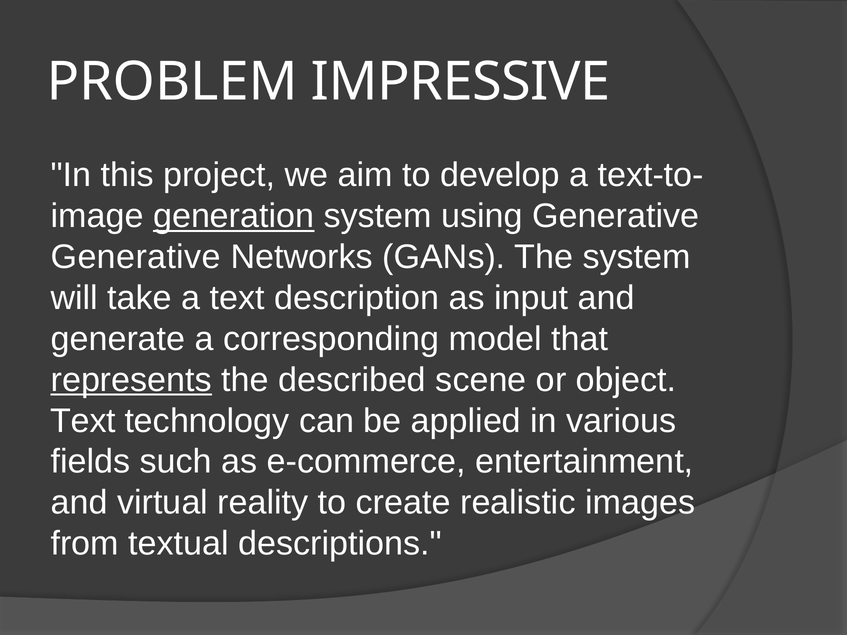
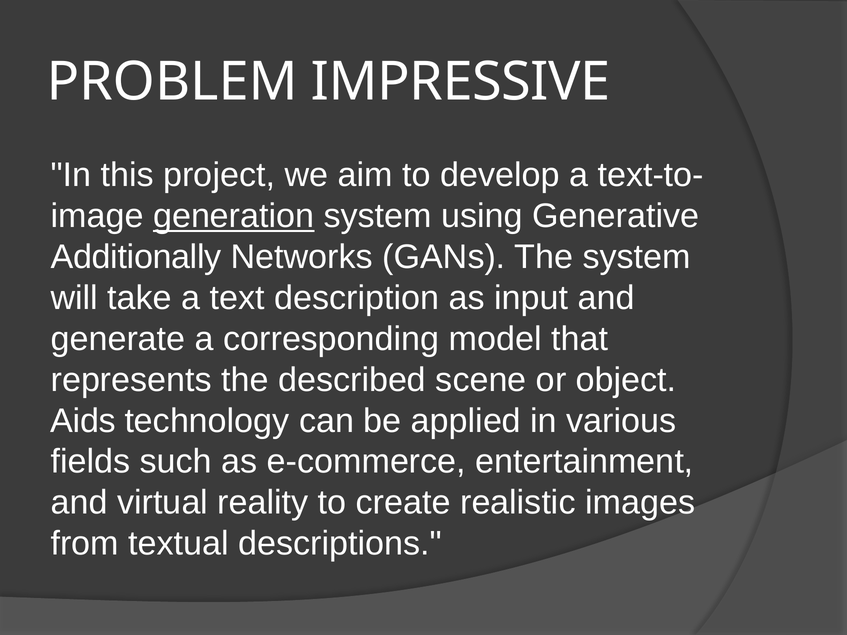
Generative: Generative -> Additionally (136, 257)
represents underline: present -> none (131, 380)
Text: Text -> Aids (83, 421)
